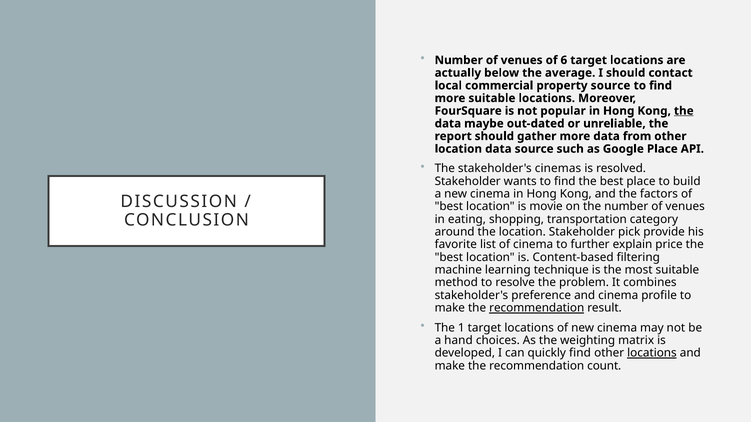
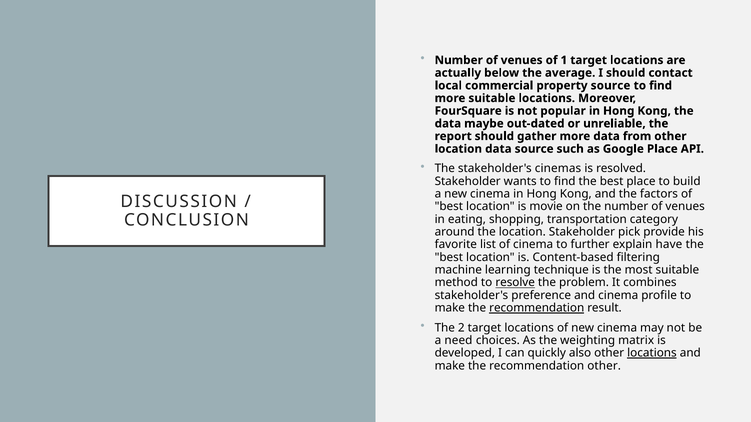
6: 6 -> 1 (564, 60)
the underline: present -> none (684, 111)
price: price -> have (669, 245)
resolve underline: none -> present (515, 283)
1: 1 -> 2 (461, 328)
hand: hand -> need (458, 341)
quickly find: find -> also (580, 353)
recommendation count: count -> other (604, 366)
